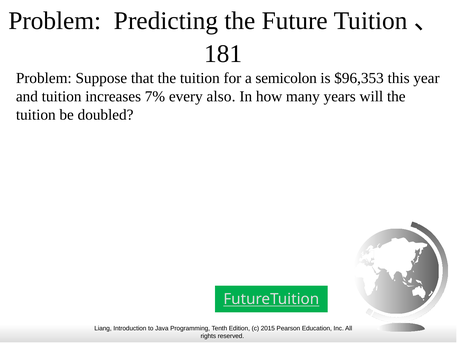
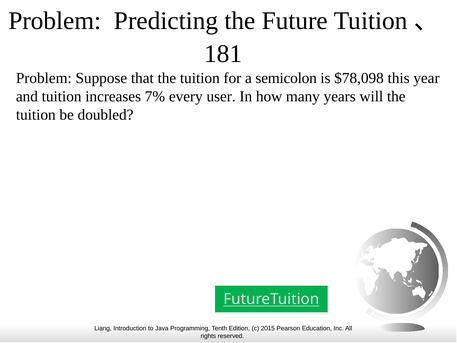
$96,353: $96,353 -> $78,098 (359, 78)
also: also -> user (221, 97)
